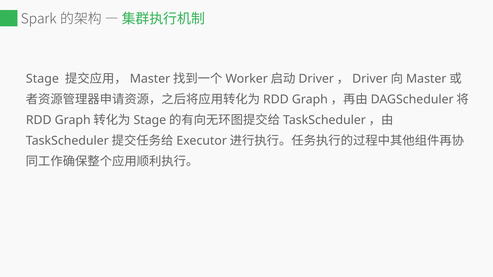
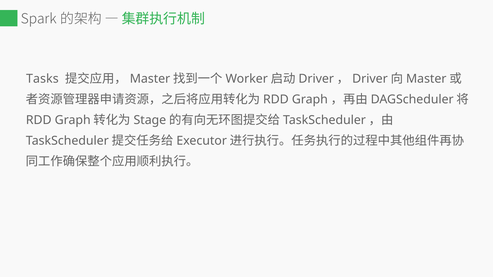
Stage: Stage -> Tasks (42, 79)
